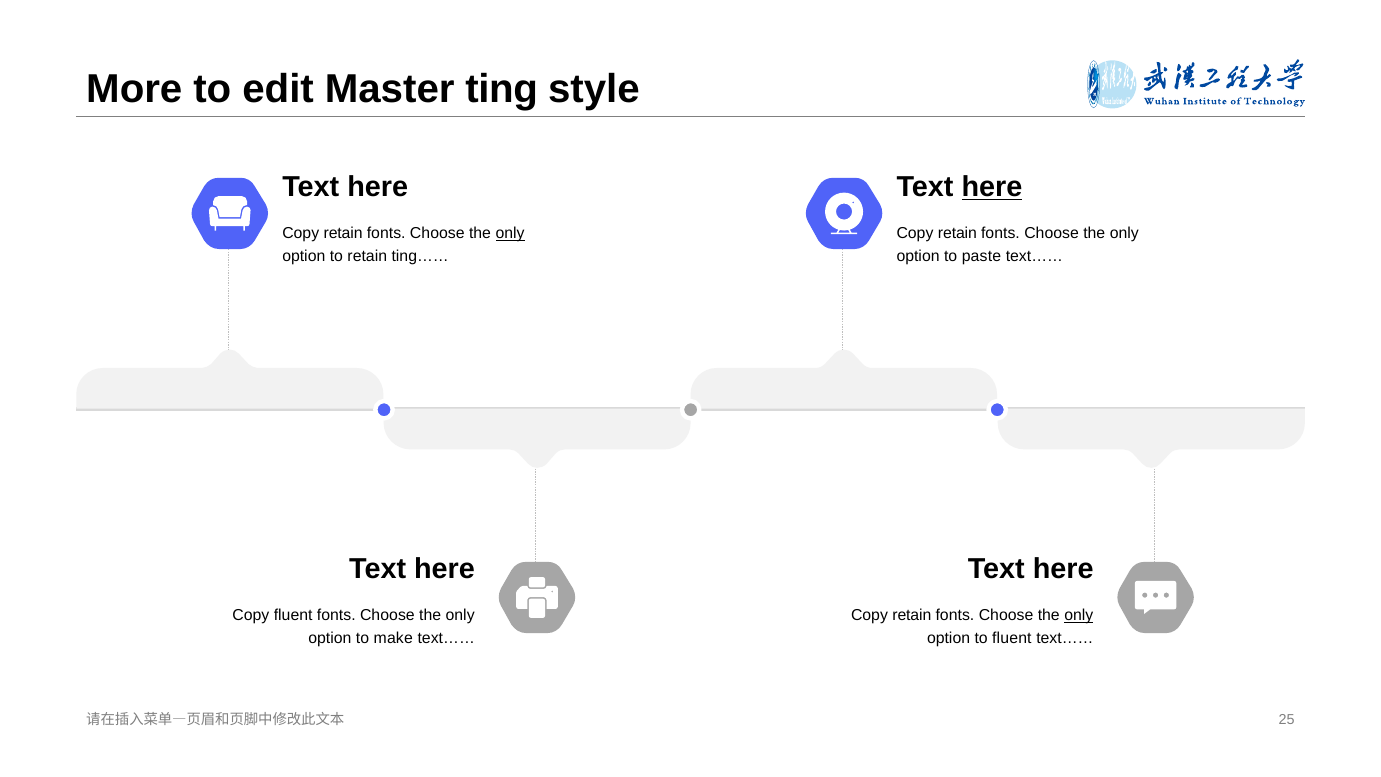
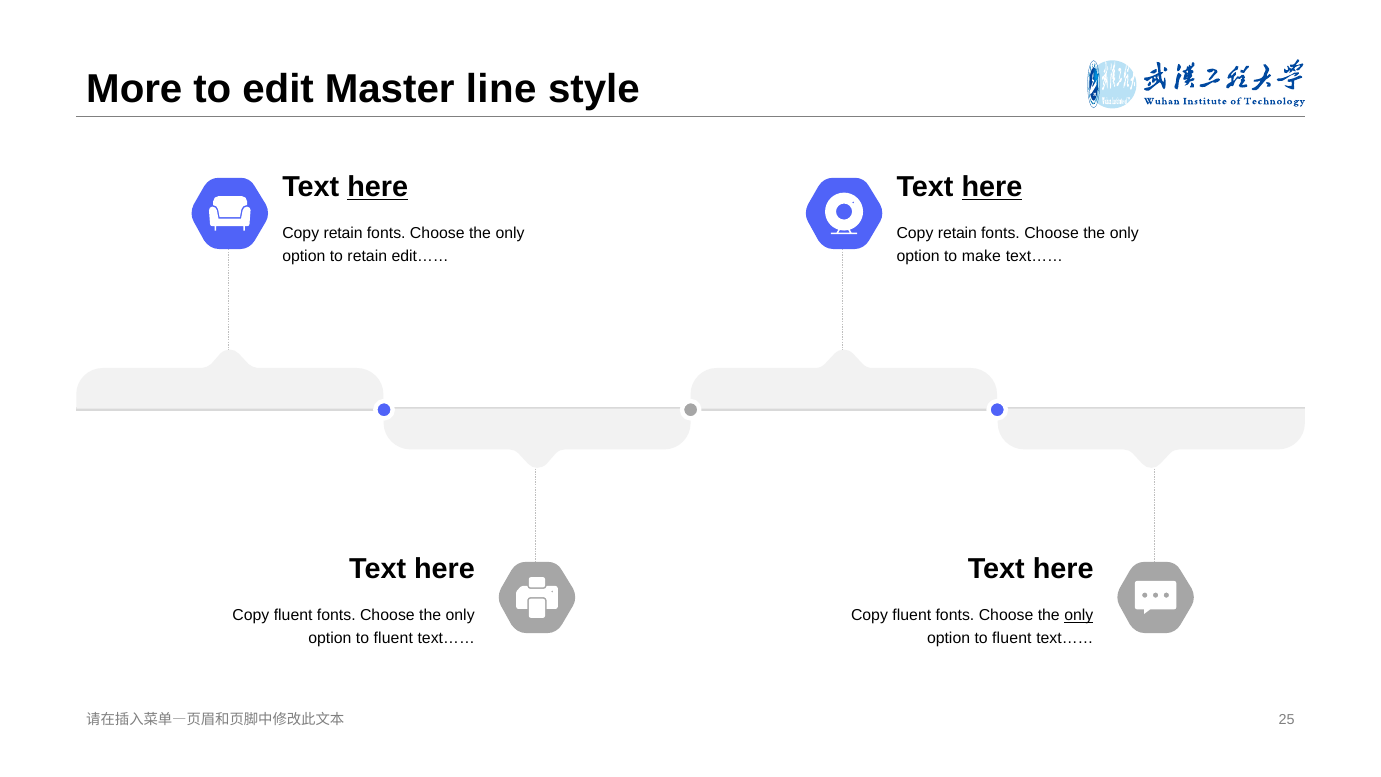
ting: ting -> line (501, 89)
here underline: none -> present (378, 187)
only underline: present -> none (510, 233)
ting……: ting…… -> edit…… (420, 256)
paste: paste -> make (981, 256)
retain: retain -> fluent (912, 615)
make: make -> fluent (393, 638)
